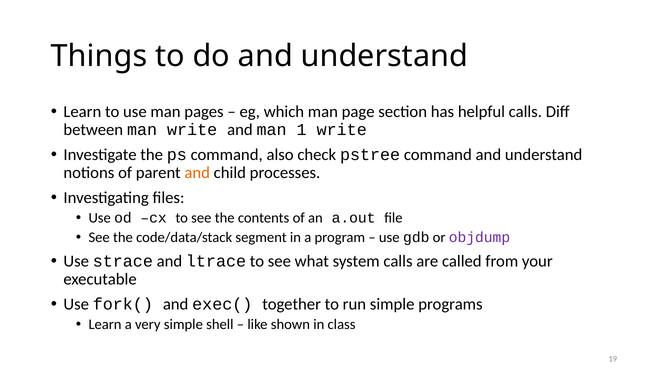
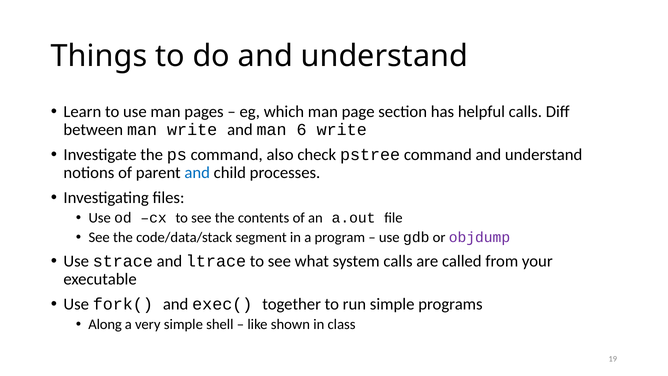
1: 1 -> 6 (302, 129)
and colour: orange -> blue (197, 172)
Learn: Learn -> Along (105, 324)
